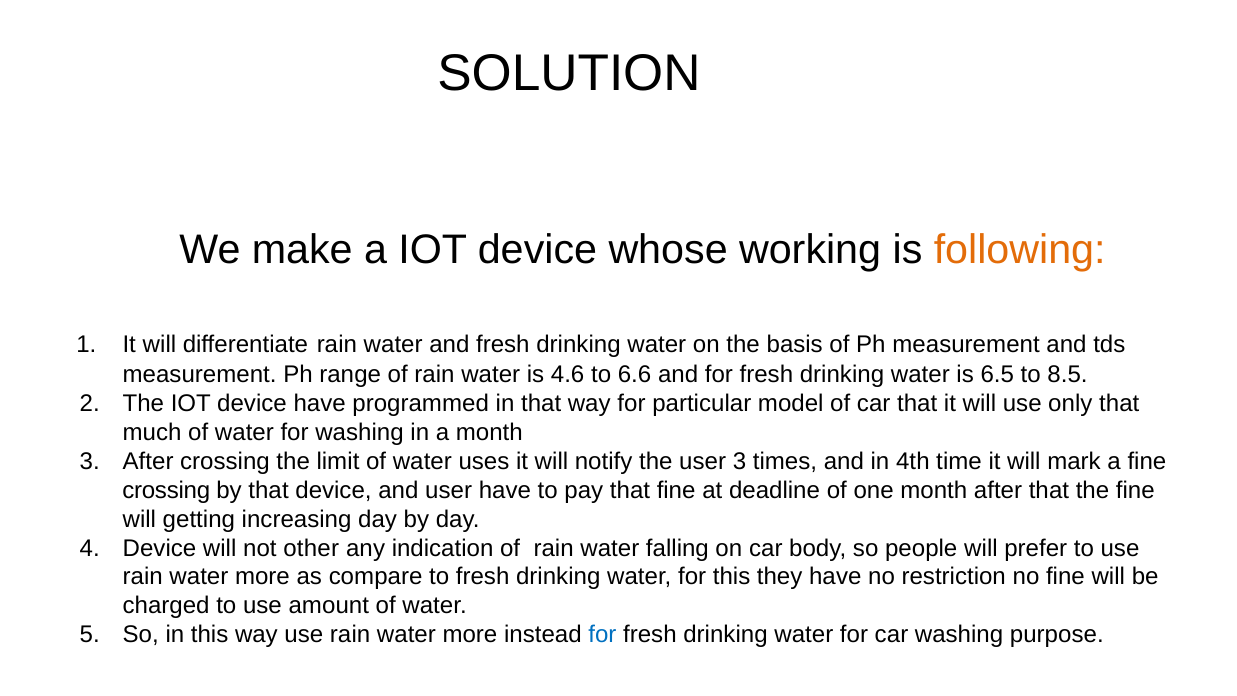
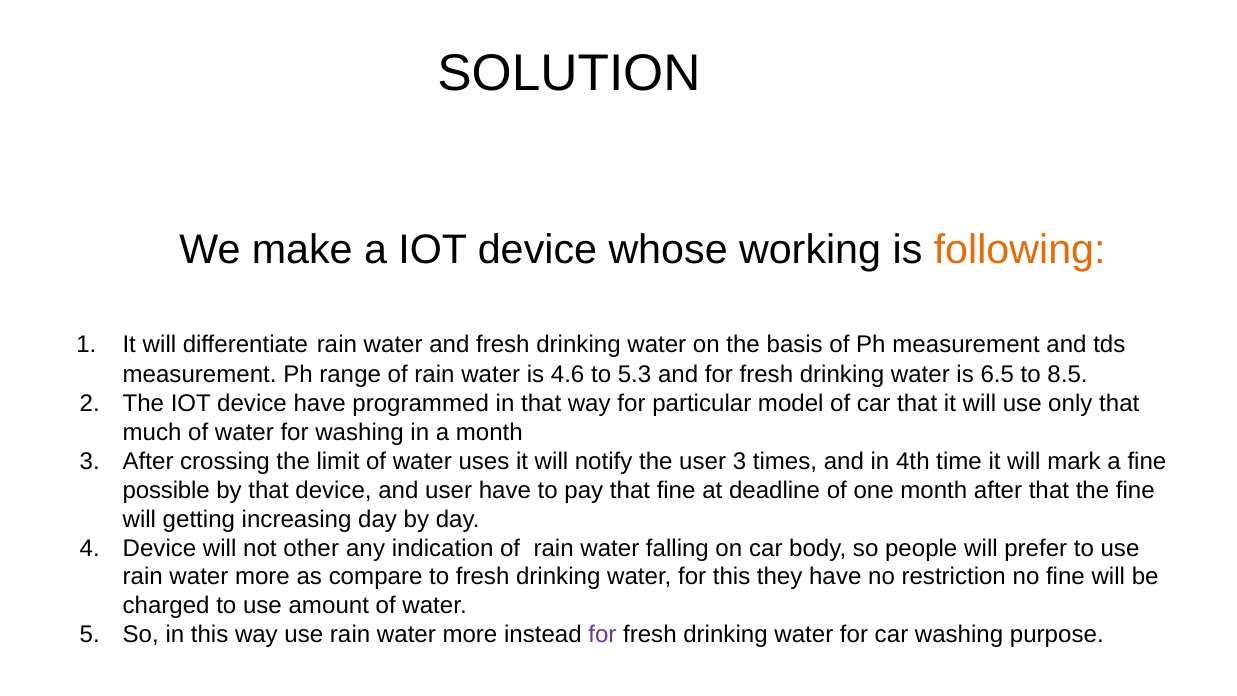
6.6: 6.6 -> 5.3 (635, 375)
crossing: crossing -> possible (166, 490)
for colour: blue -> purple (602, 635)
